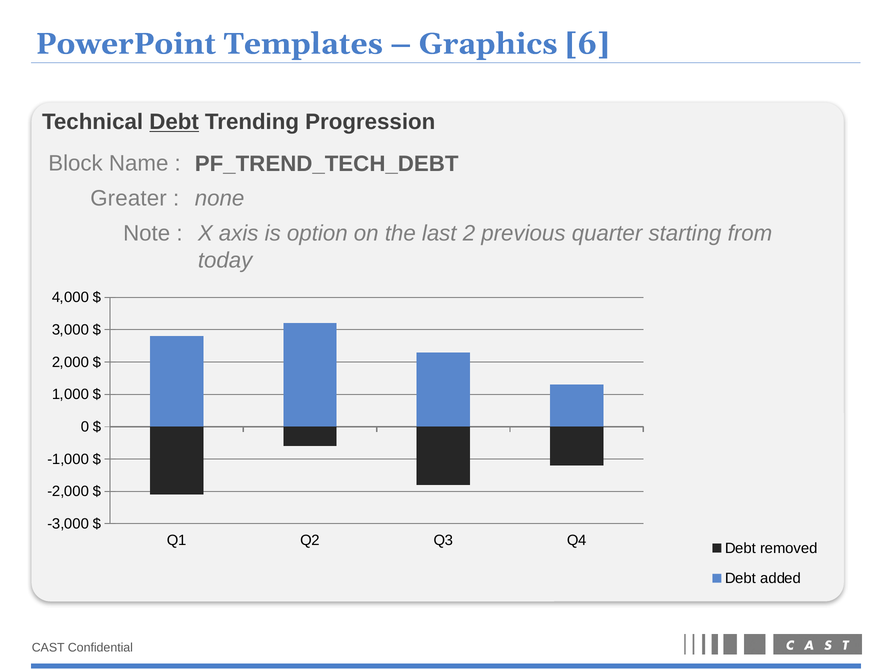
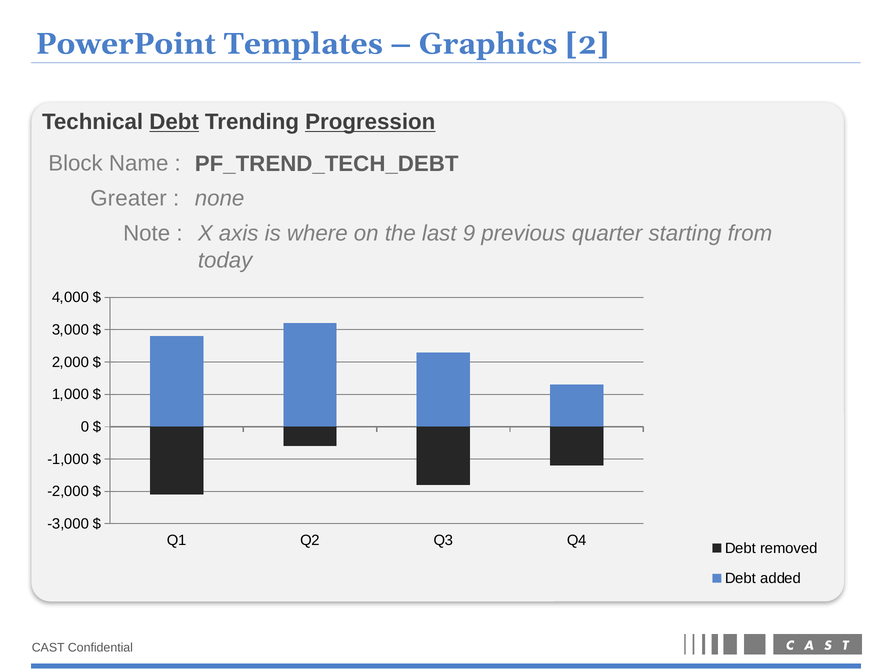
6: 6 -> 2 (587, 44)
Progression underline: none -> present (370, 122)
option: option -> where (317, 233)
2: 2 -> 9 (469, 233)
